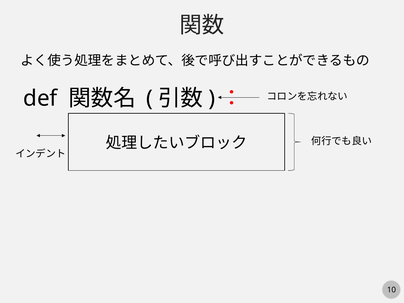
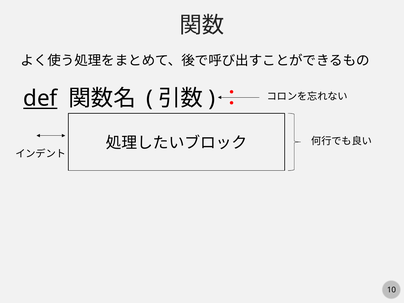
def underline: none -> present (40, 99)
